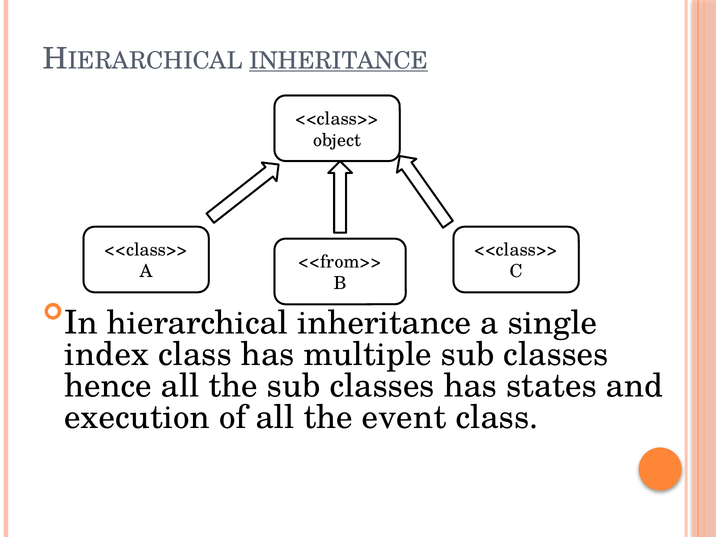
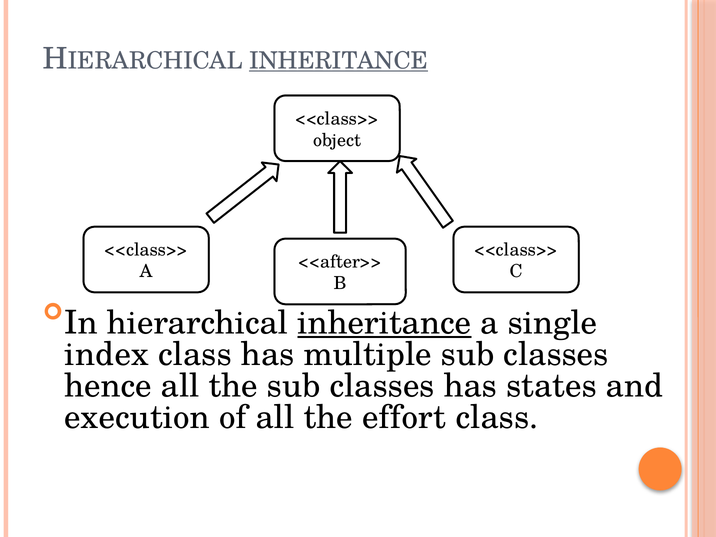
<<from>>: <<from>> -> <<after>> (340, 262)
inheritance underline: none -> present (384, 323)
event: event -> effort (404, 418)
